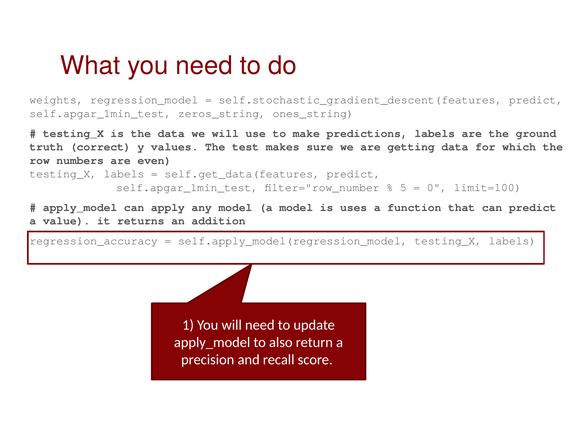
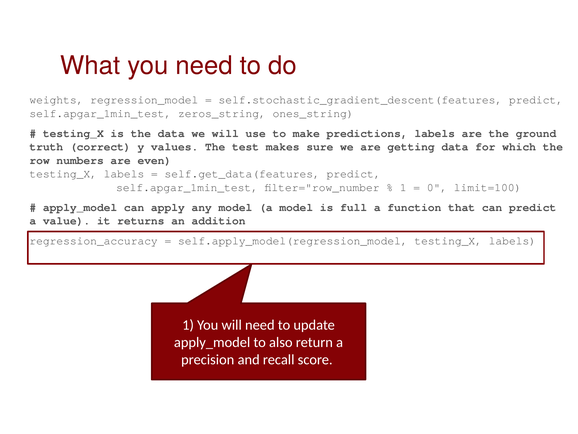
5: 5 -> 1 (403, 187)
uses: uses -> full (354, 207)
